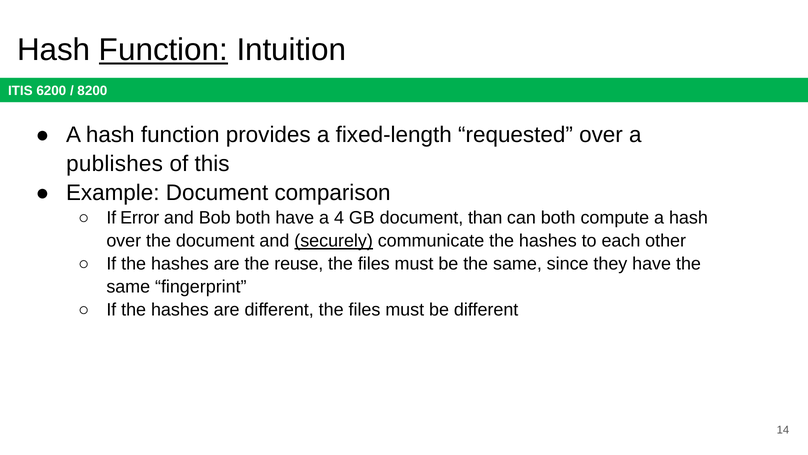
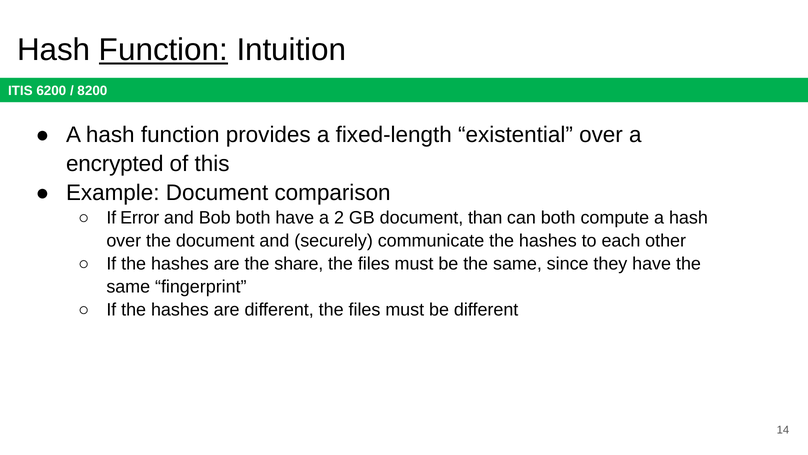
requested: requested -> existential (515, 135)
publishes: publishes -> encrypted (115, 164)
4: 4 -> 2 (339, 218)
securely underline: present -> none (334, 241)
reuse: reuse -> share (299, 264)
